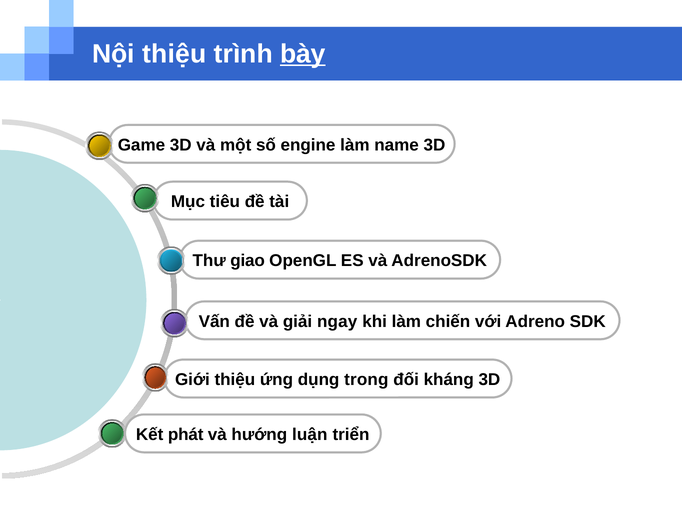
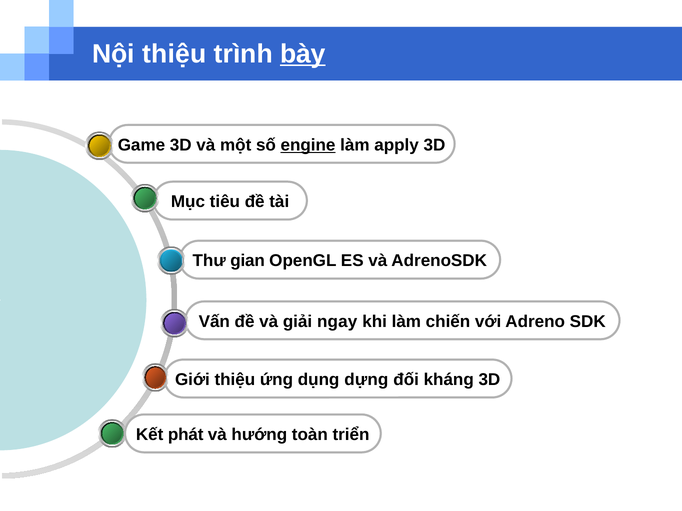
engine underline: none -> present (308, 145)
name: name -> apply (397, 145)
giao: giao -> gian (248, 261)
trong: trong -> dựng (366, 380)
luận: luận -> toàn (310, 435)
